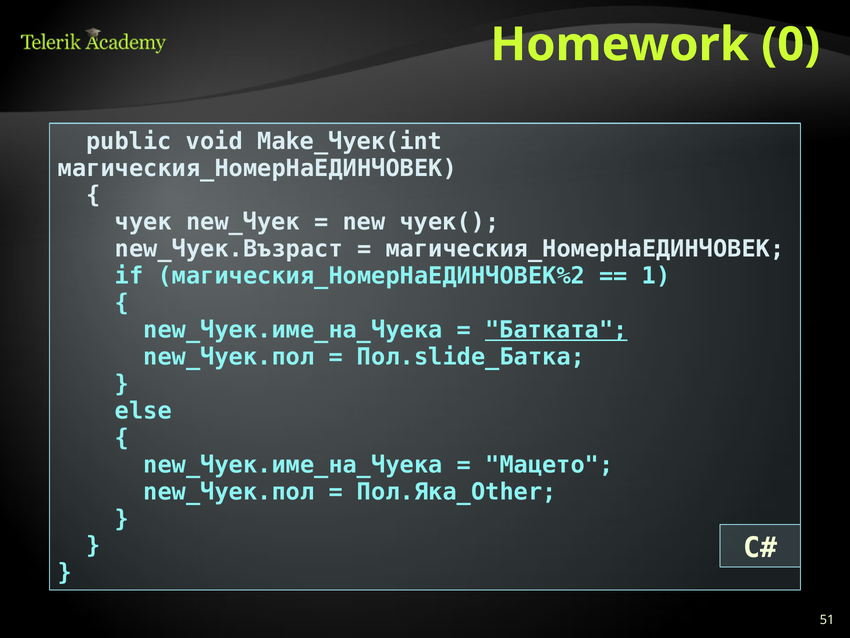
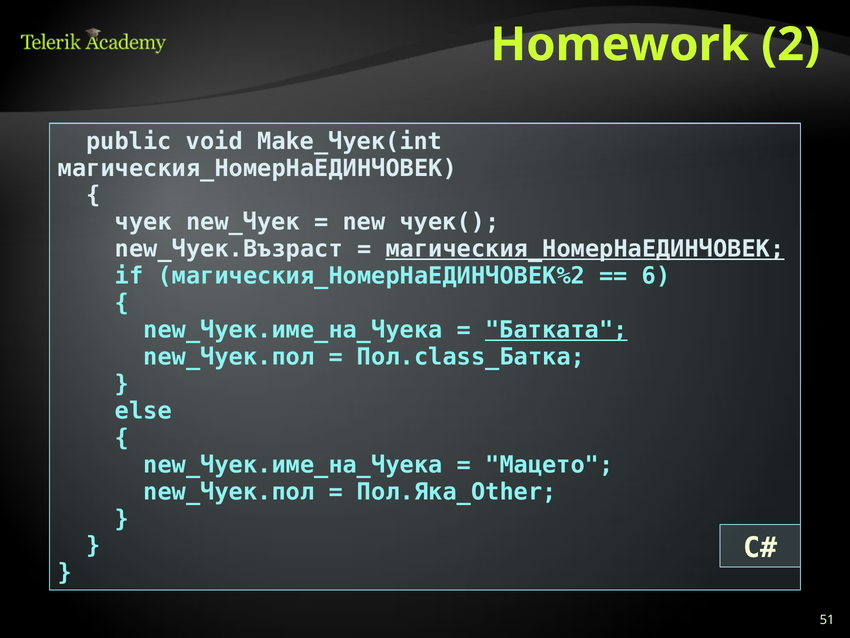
0: 0 -> 2 (791, 45)
магическия_НомерНаЕДИНЧОВЕК underline: none -> present (585, 249)
1: 1 -> 6 (656, 276)
Пол.slide_Батка: Пол.slide_Батка -> Пол.class_Батка (471, 357)
